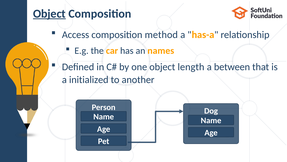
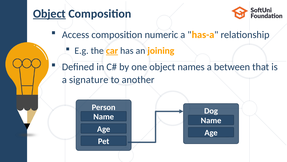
method: method -> numeric (161, 35)
car underline: none -> present (112, 51)
names: names -> joining (161, 51)
length: length -> names (191, 67)
initialized: initialized -> signature (89, 79)
